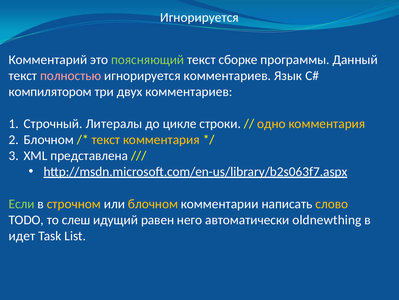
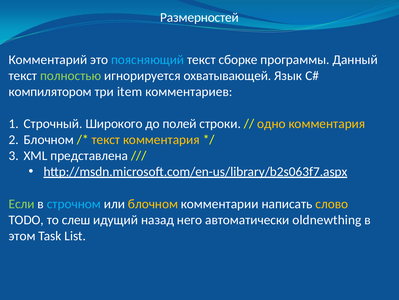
Игнорируется: Игнорируется -> Размерностей (200, 18)
поясняющий colour: light green -> light blue (148, 59)
полностью colour: pink -> light green (71, 75)
игнорируется комментариев: комментариев -> охватывающей (227, 75)
двух: двух -> item (130, 91)
Литералы: Литералы -> Широкого (114, 123)
цикле: цикле -> полей (180, 123)
строчном colour: yellow -> light blue (74, 203)
равен: равен -> назад (158, 219)
идет: идет -> этом (22, 235)
